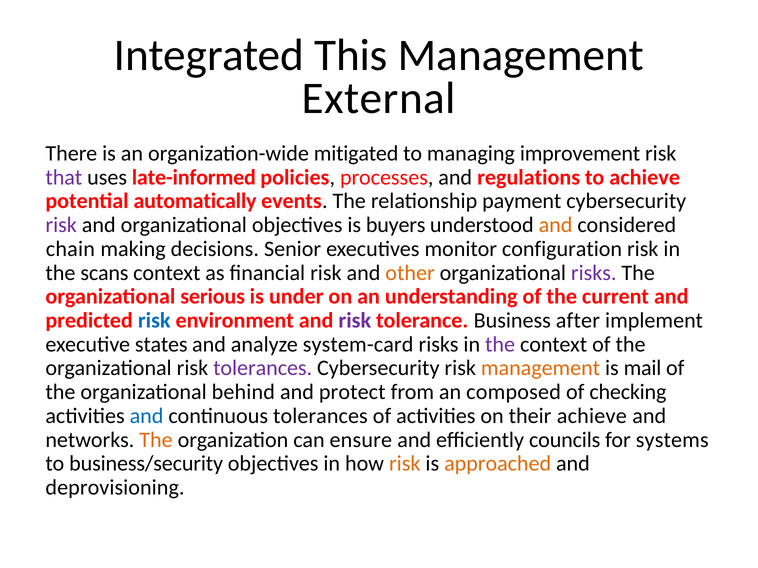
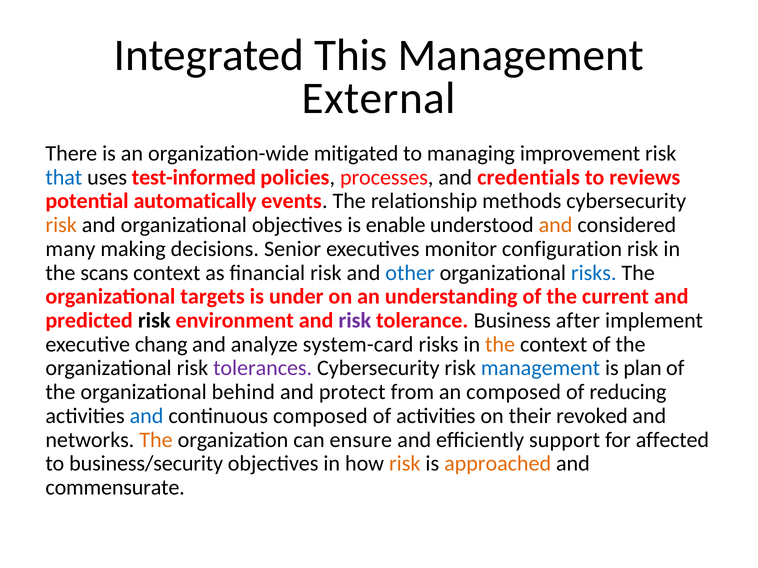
that colour: purple -> blue (64, 177)
late-informed: late-informed -> test-informed (194, 177)
regulations: regulations -> credentials (529, 177)
to achieve: achieve -> reviews (645, 177)
payment: payment -> methods (522, 201)
risk colour: purple -> orange (61, 225)
buyers: buyers -> enable (396, 225)
chain: chain -> many (70, 249)
other colour: orange -> blue (410, 273)
risks colour: purple -> blue (594, 273)
serious: serious -> targets (213, 297)
risk colour: blue -> black (154, 321)
states: states -> chang (161, 345)
the colour: purple -> orange (500, 345)
management colour: orange -> blue (541, 368)
mail: mail -> plan (643, 368)
checking: checking -> reducing (628, 392)
continuous tolerances: tolerances -> composed (320, 416)
their achieve: achieve -> revoked (592, 416)
councils: councils -> support (565, 440)
systems: systems -> affected (672, 440)
deprovisioning: deprovisioning -> commensurate (115, 488)
